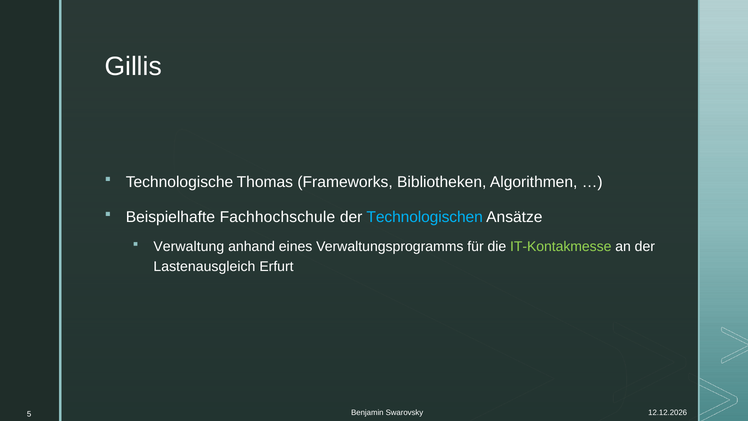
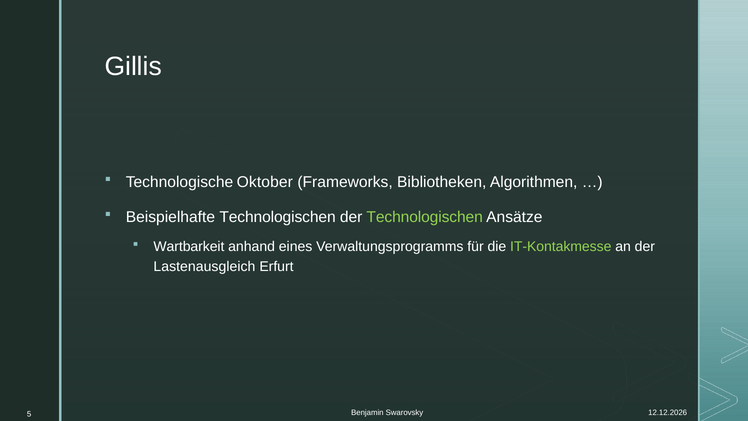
Thomas: Thomas -> Oktober (265, 182)
Beispielhafte Fachhochschule: Fachhochschule -> Technologischen (278, 217)
Technologischen colour: light blue -> light green (425, 217)
Verwaltung: Verwaltung -> Wartbarkeit (189, 246)
